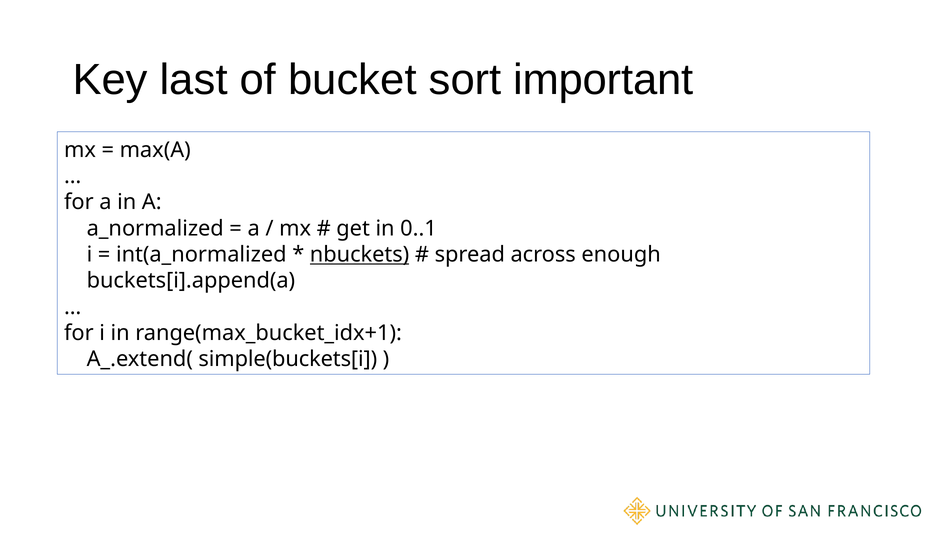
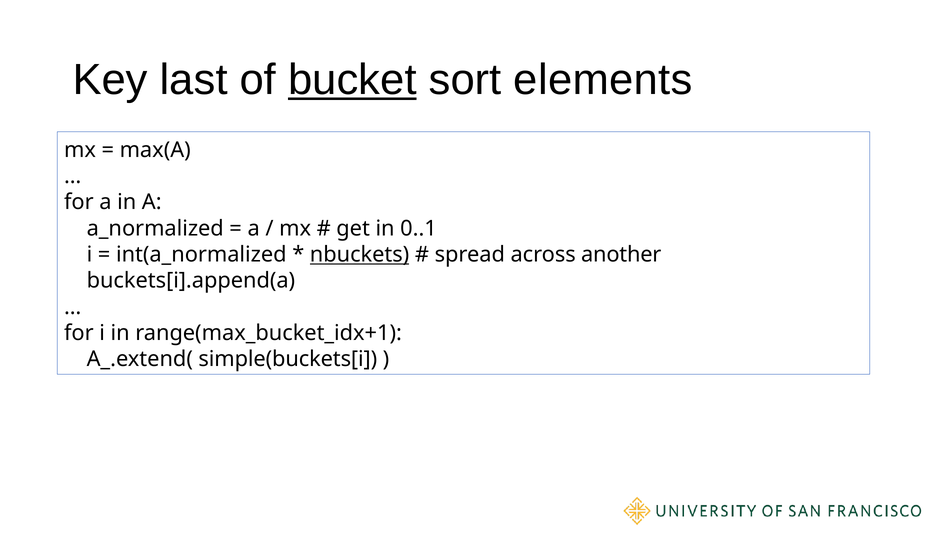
bucket underline: none -> present (352, 80)
important: important -> elements (603, 80)
enough: enough -> another (621, 255)
